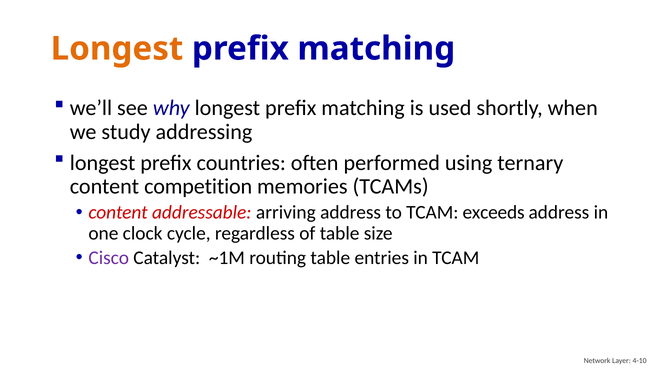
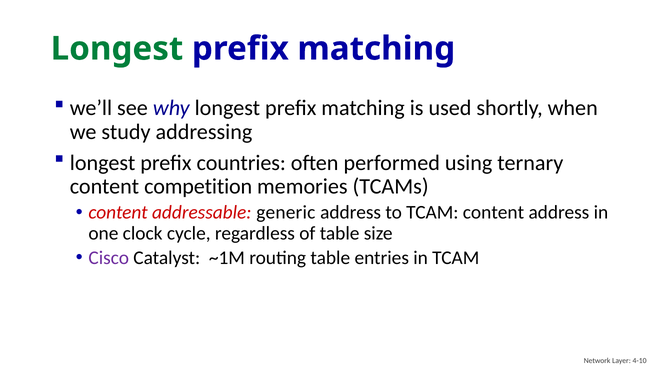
Longest colour: orange -> green (117, 49)
arriving: arriving -> generic (286, 213)
TCAM exceeds: exceeds -> content (493, 213)
